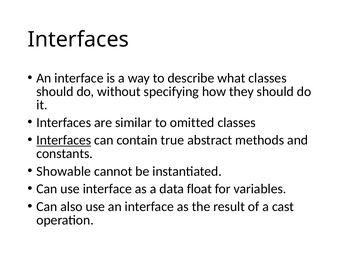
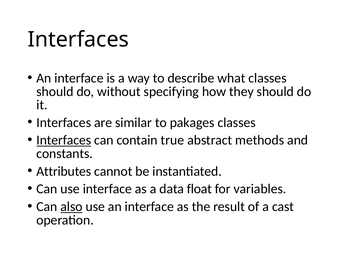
omitted: omitted -> pakages (192, 122)
Showable: Showable -> Attributes (64, 171)
also underline: none -> present (71, 206)
